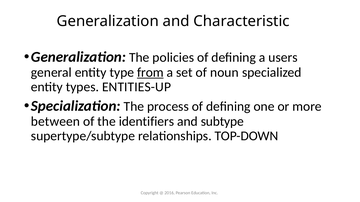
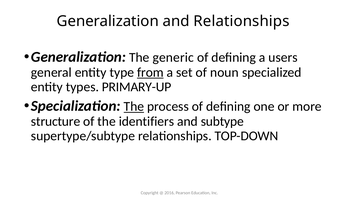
and Characteristic: Characteristic -> Relationships (241, 21)
policies: policies -> generic (173, 58)
ENTITIES-UP: ENTITIES-UP -> PRIMARY-UP (137, 87)
The underline: none -> present (134, 107)
between: between -> structure (56, 122)
